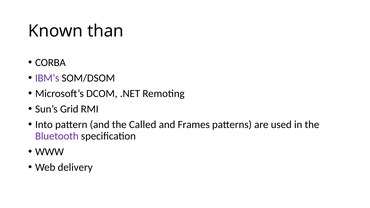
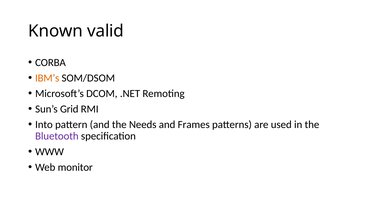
than: than -> valid (106, 31)
IBM’s colour: purple -> orange (47, 78)
Called: Called -> Needs (143, 125)
delivery: delivery -> monitor (75, 167)
